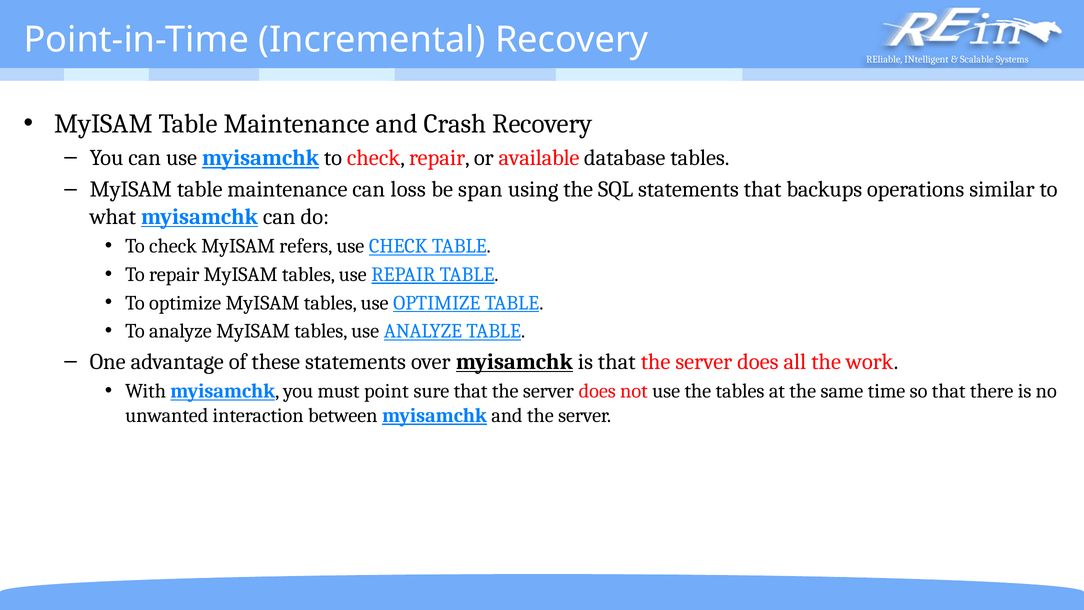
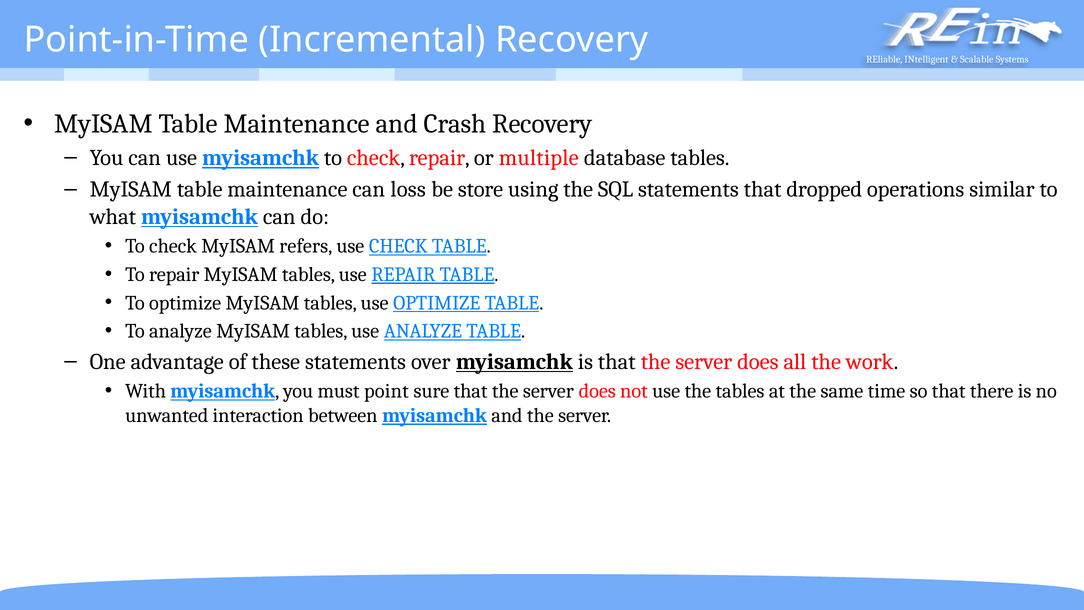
available: available -> multiple (539, 158)
span: span -> store (481, 189)
backups: backups -> dropped (824, 189)
